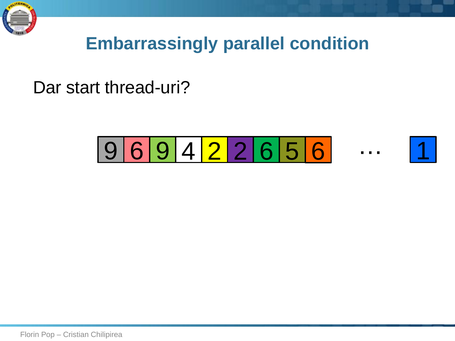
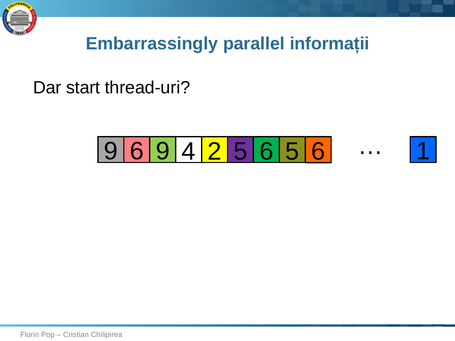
condition: condition -> informații (330, 44)
2 2: 2 -> 5 (240, 151)
